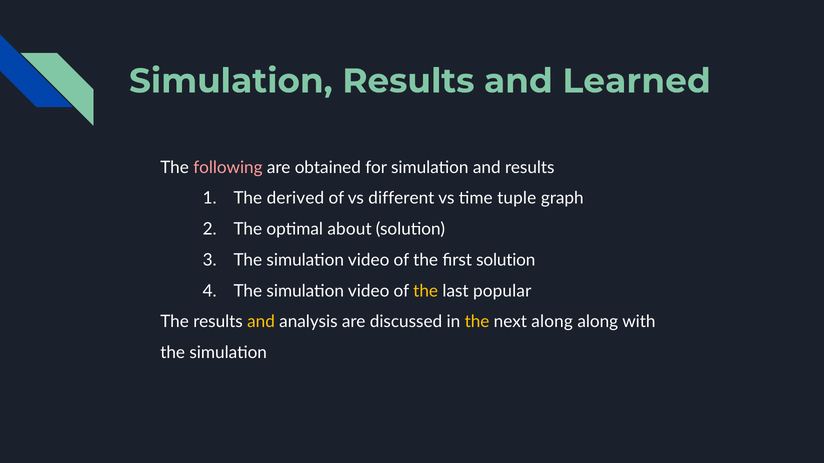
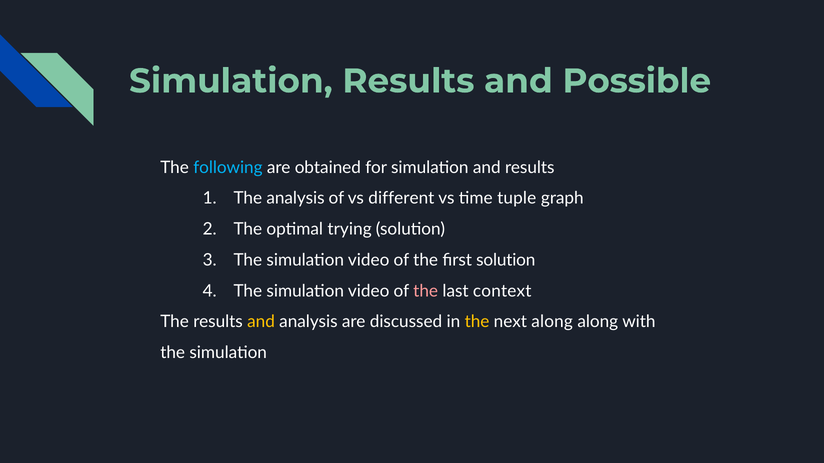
Learned: Learned -> Possible (637, 81)
following colour: pink -> light blue (228, 168)
The derived: derived -> analysis (296, 199)
about: about -> trying (350, 229)
the colour: yellow -> pink (426, 291)
popular: popular -> context (502, 291)
